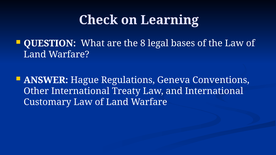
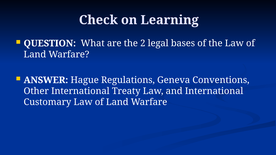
8: 8 -> 2 (143, 43)
